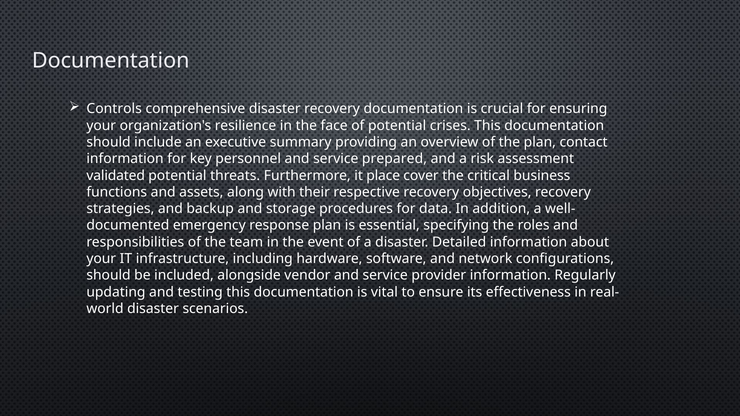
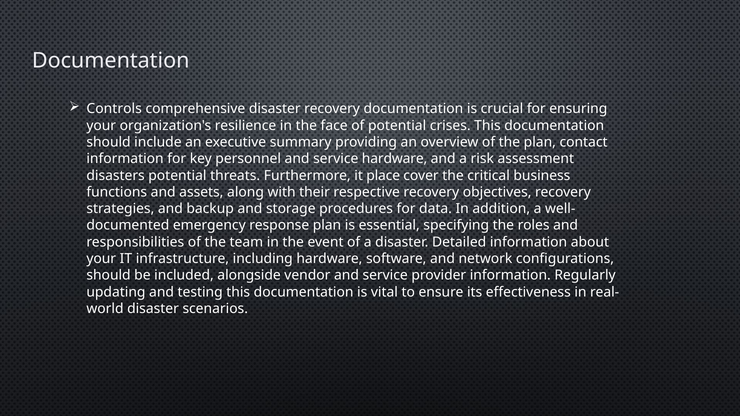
service prepared: prepared -> hardware (395, 159)
validated: validated -> disasters (116, 176)
